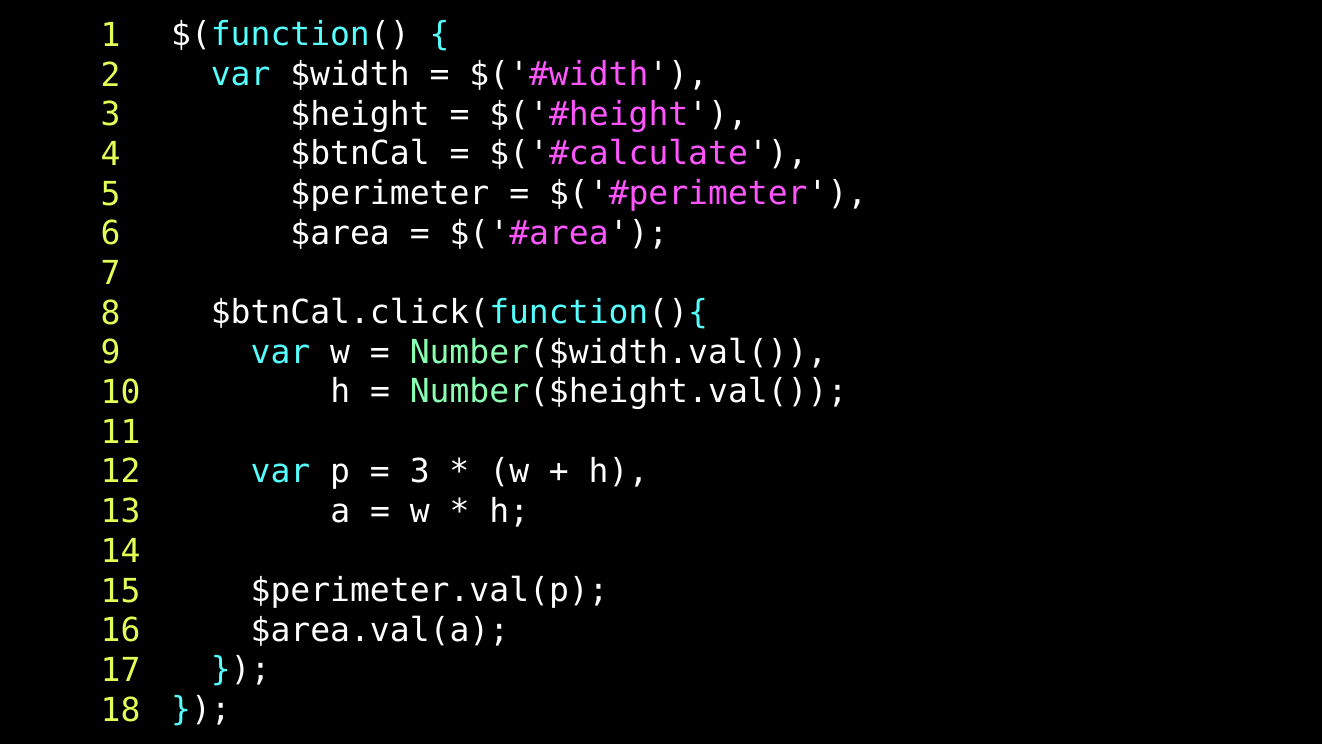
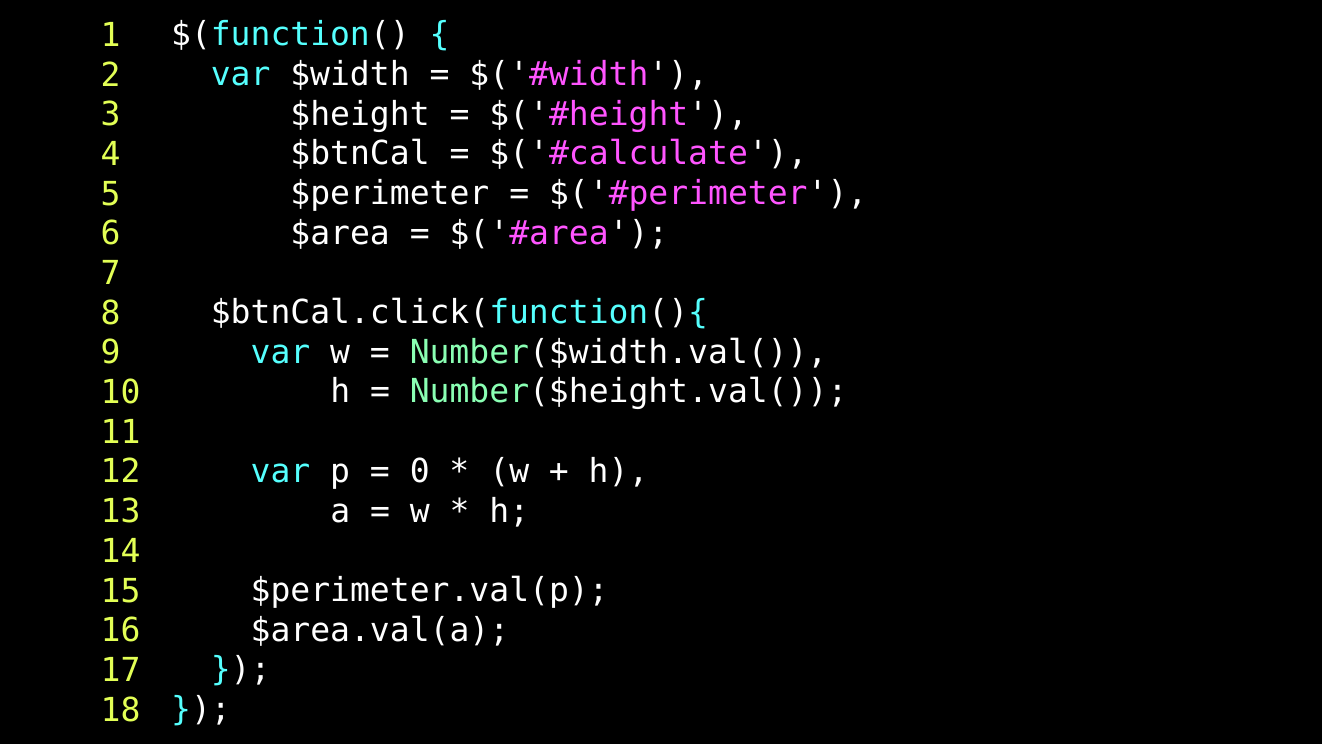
3: 3 -> 0 (420, 471)
